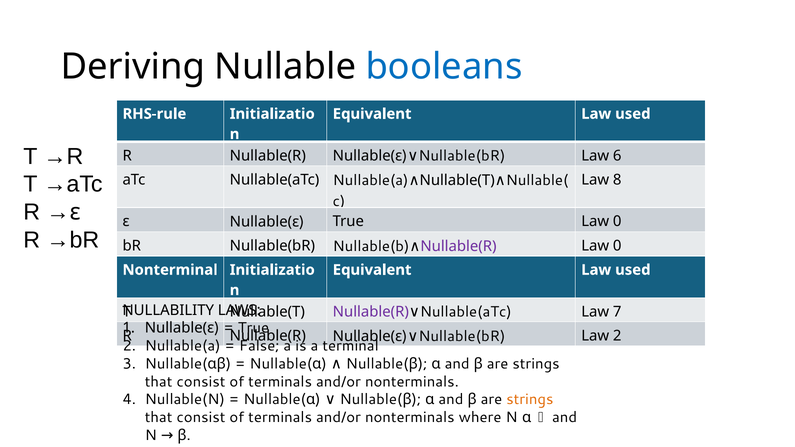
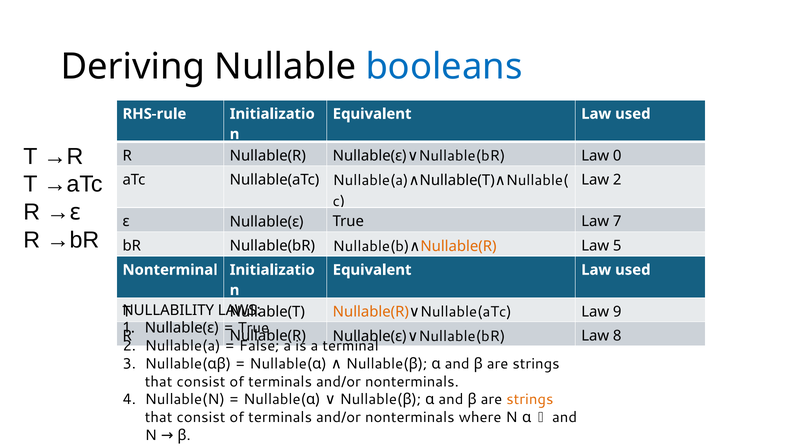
6: 6 -> 0 (617, 156)
Law 8: 8 -> 2 (617, 180)
True Law 0: 0 -> 7 (617, 222)
Nullable(R colour: purple -> orange (458, 246)
0: 0 -> 5 (617, 246)
7: 7 -> 9 (617, 312)
Nullable(R colour: purple -> orange (371, 312)
Law 2: 2 -> 8 (617, 336)
